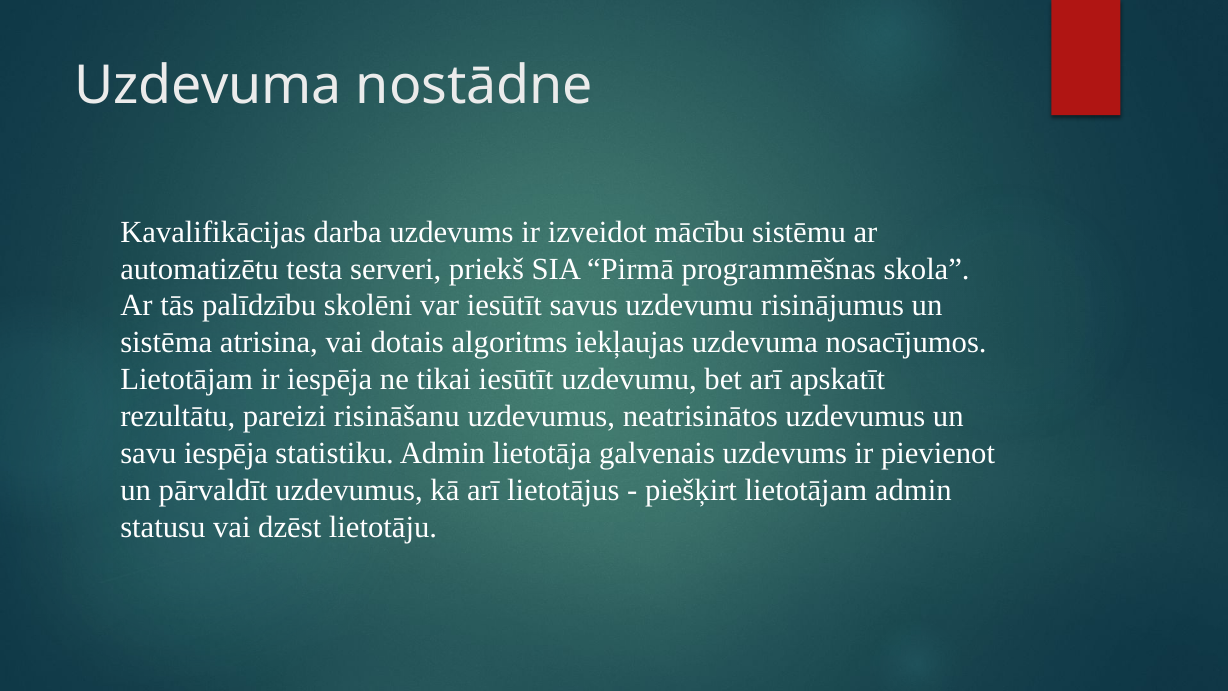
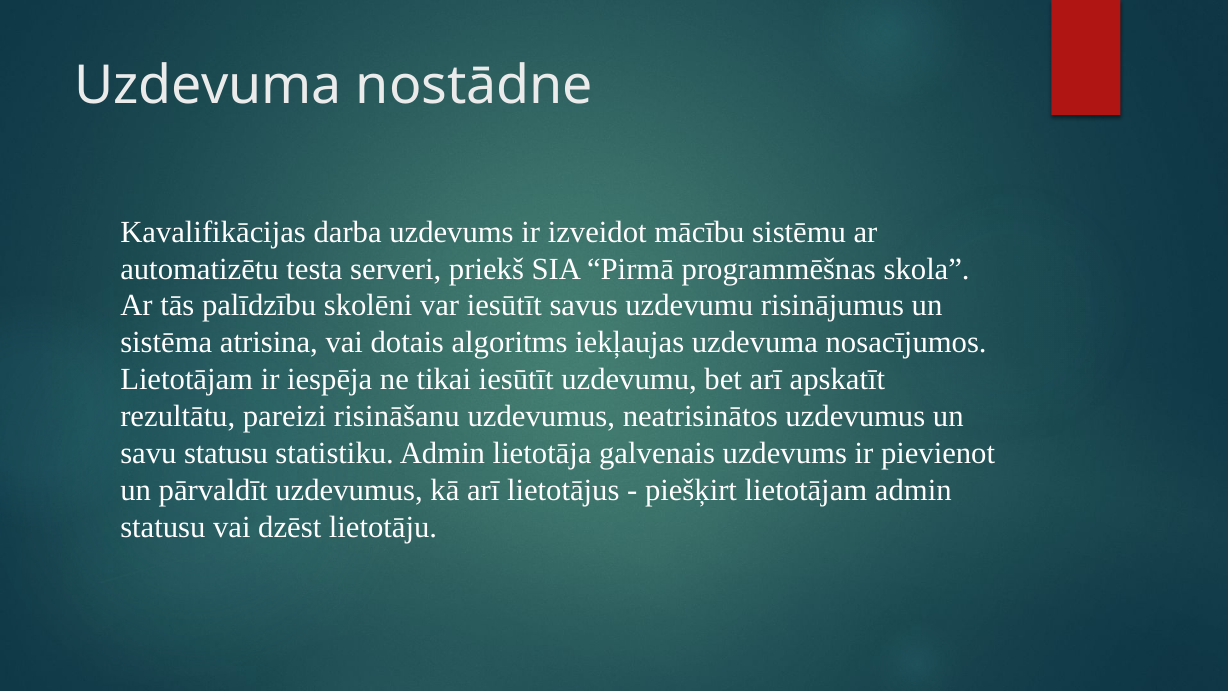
savu iespēja: iespēja -> statusu (226, 453)
